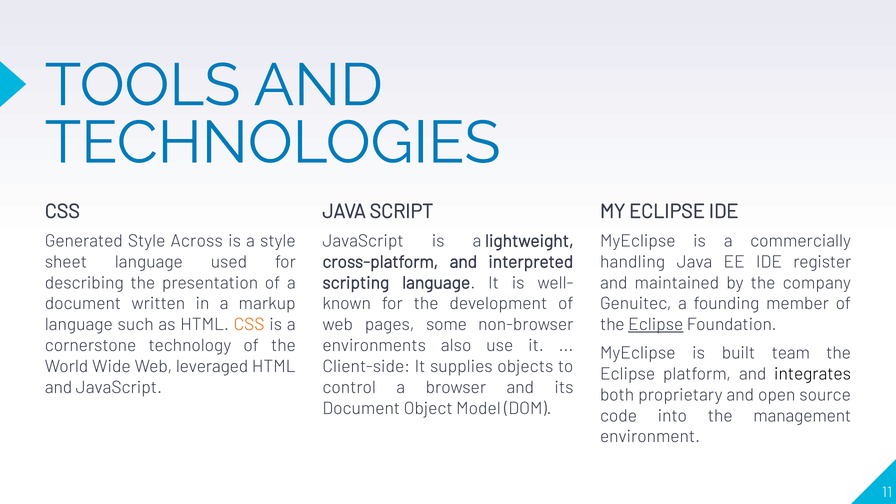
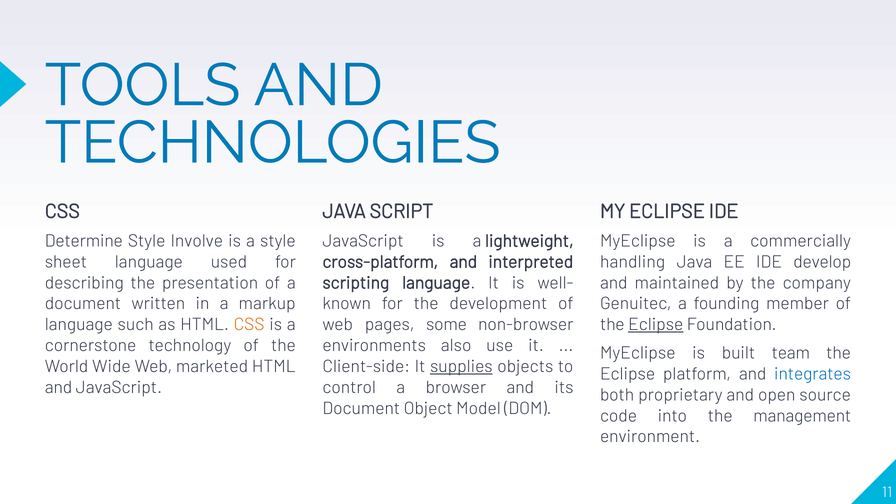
Generated: Generated -> Determine (84, 241)
Across: Across -> Involve (197, 241)
register: register -> develop (822, 262)
leveraged: leveraged -> marketed (212, 366)
supplies underline: none -> present (461, 366)
integrates colour: black -> blue (813, 374)
